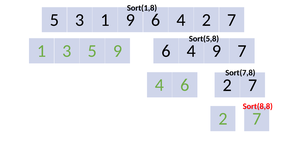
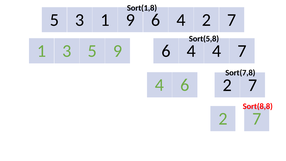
4 9: 9 -> 4 (217, 51)
